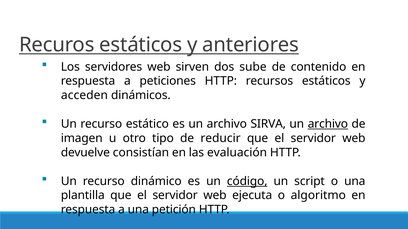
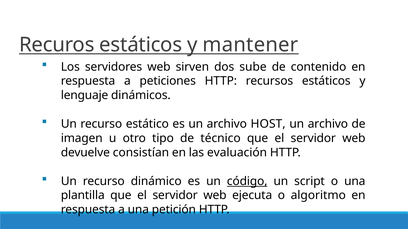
anteriores: anteriores -> mantener (250, 45)
acceden: acceden -> lenguaje (85, 96)
SIRVA: SIRVA -> HOST (268, 124)
archivo underline: present -> none (328, 124)
reducir: reducir -> técnico (221, 139)
